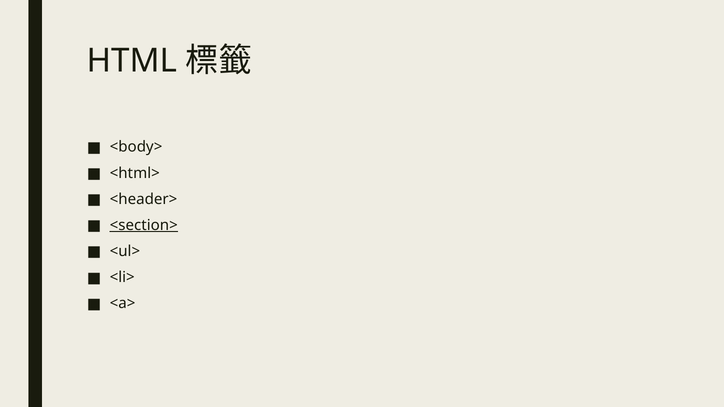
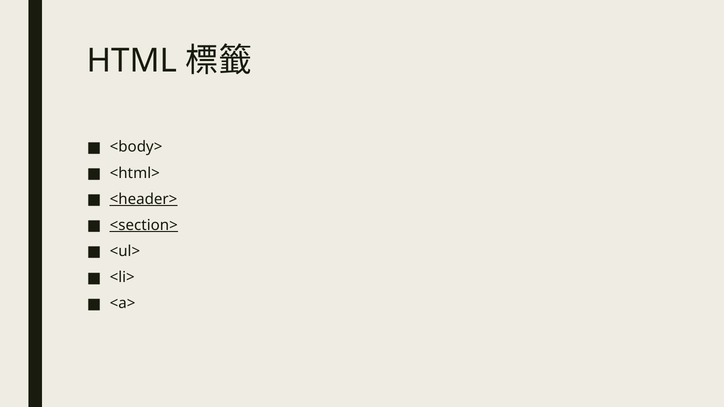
<header> underline: none -> present (144, 199)
